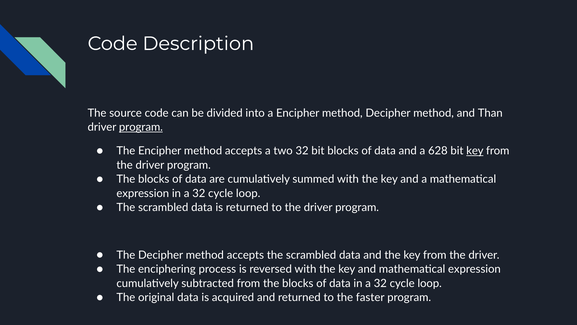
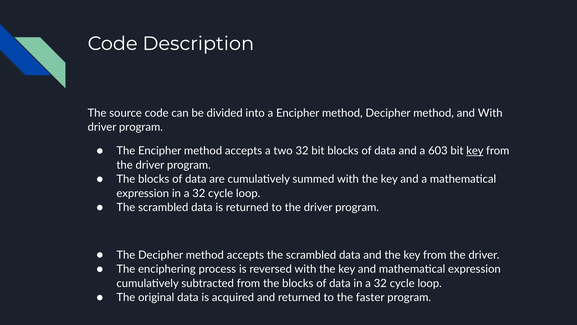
and Than: Than -> With (490, 113)
program underline: present -> none (141, 127)
628: 628 -> 603 (438, 151)
